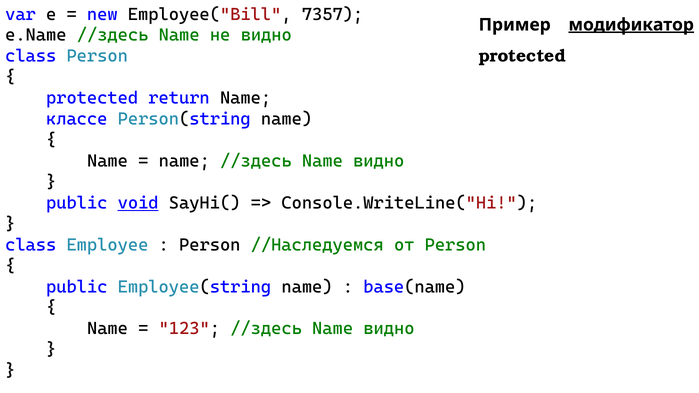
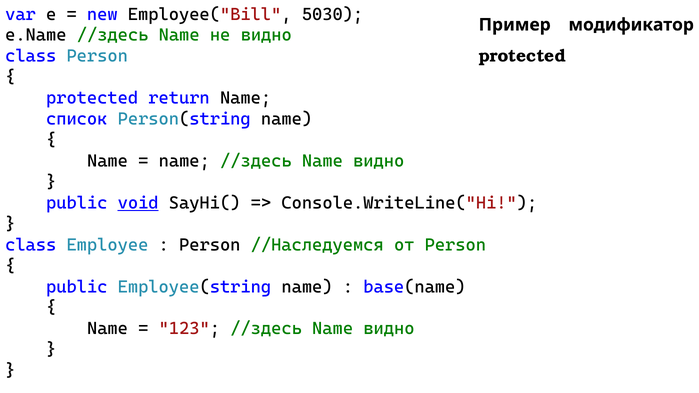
7357: 7357 -> 5030 (333, 14)
модификатор underline: present -> none (631, 25)
классе: классе -> список (77, 119)
